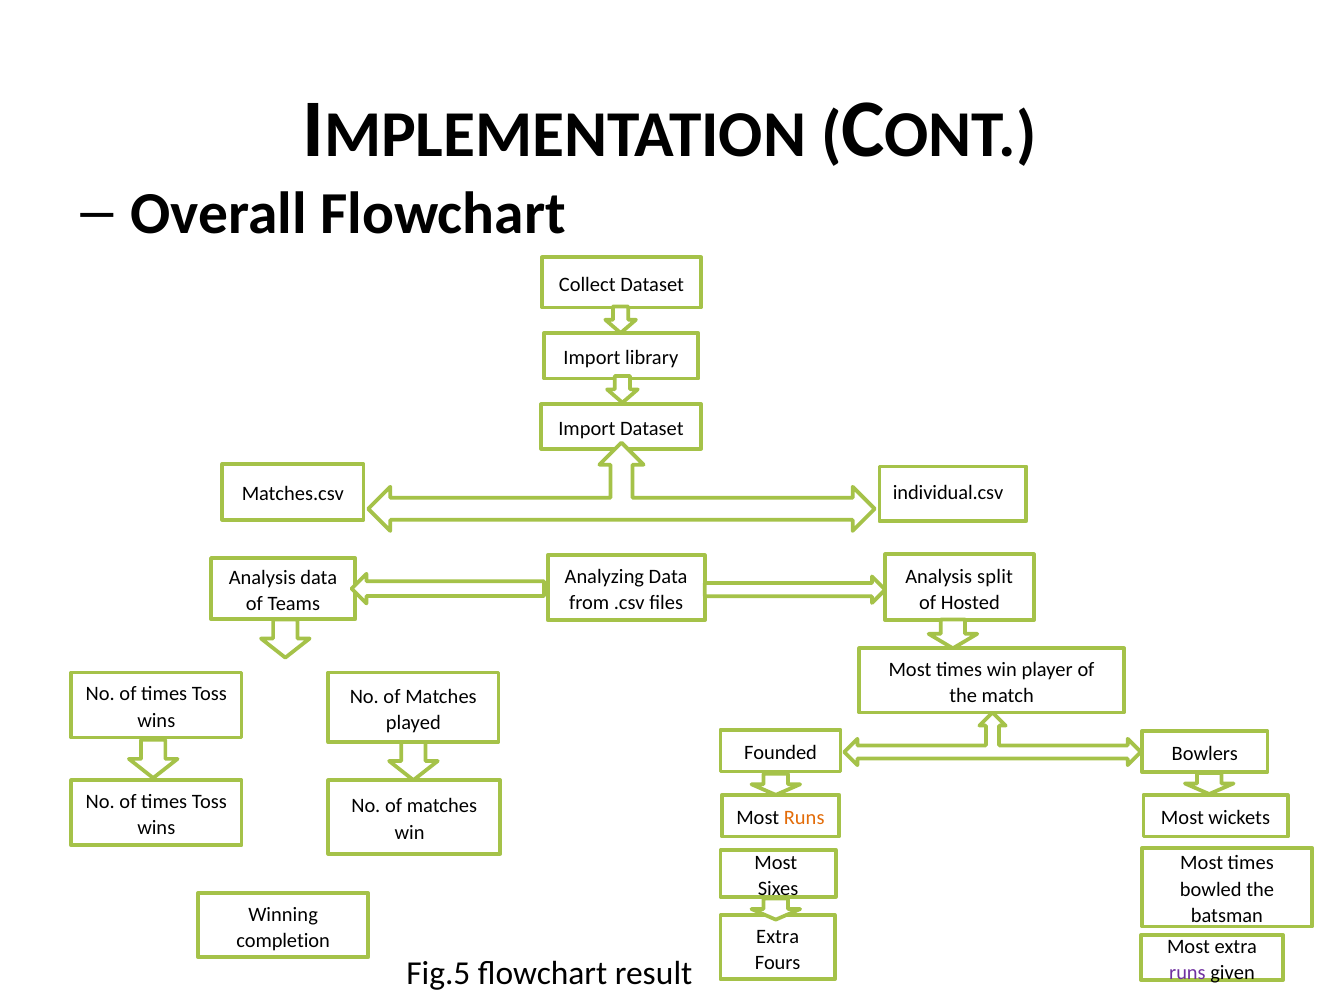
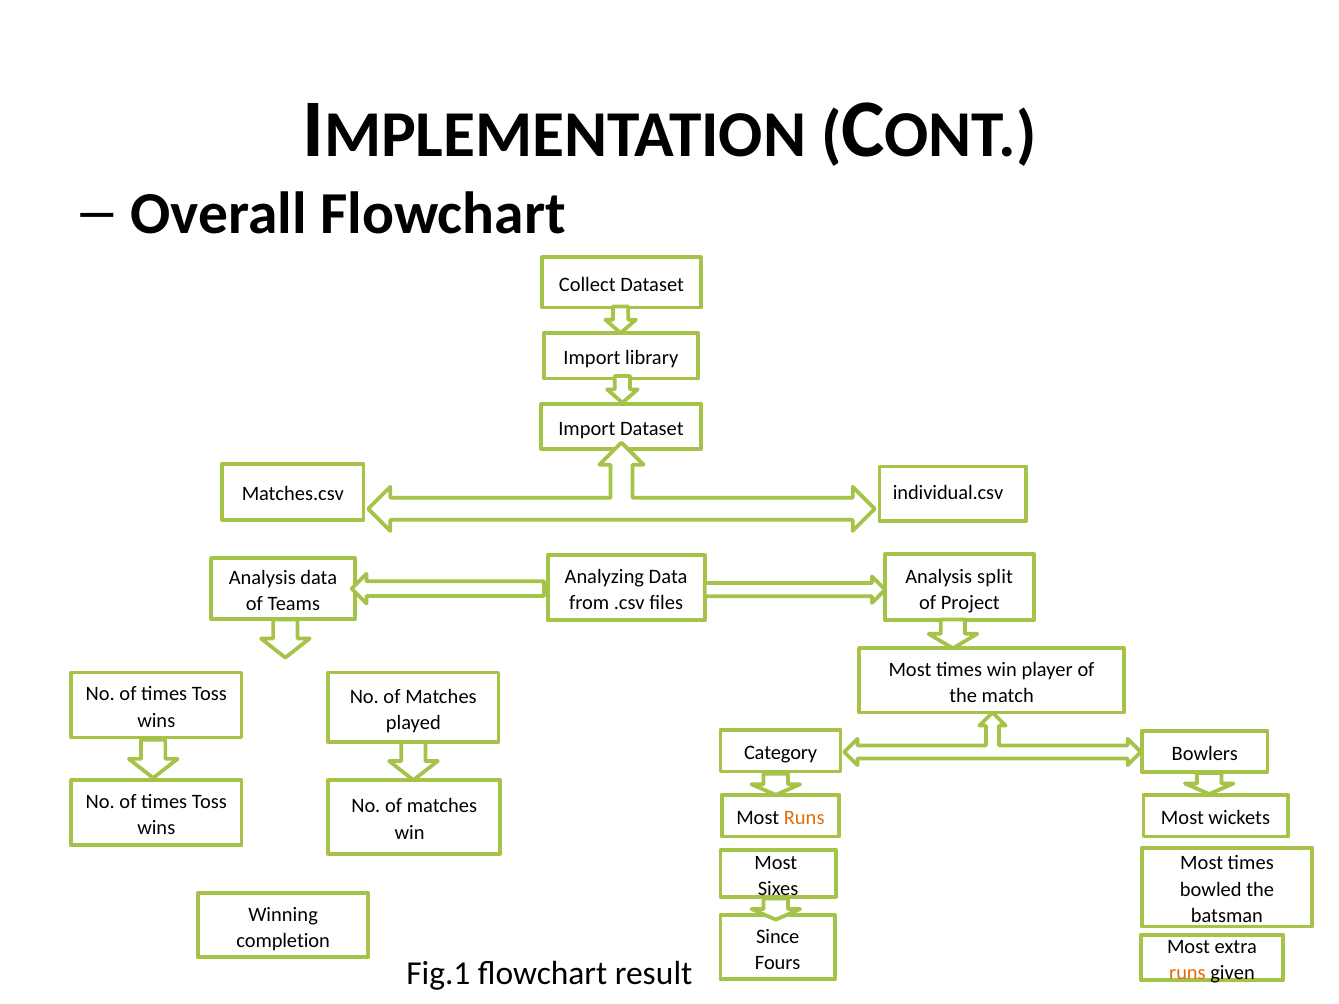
Hosted: Hosted -> Project (970, 603)
Founded: Founded -> Category (781, 753)
Extra: Extra -> Since (778, 937)
Fig.5: Fig.5 -> Fig.1 (438, 974)
runs colour: purple -> orange (1187, 973)
